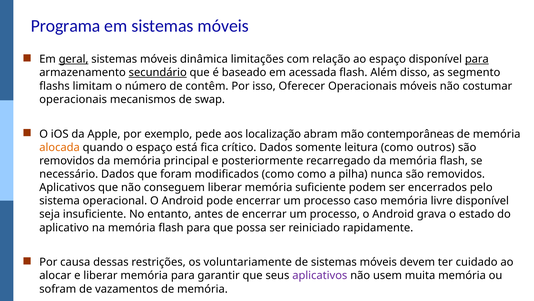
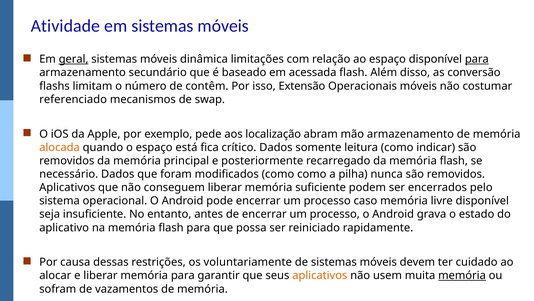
Programa: Programa -> Atividade (65, 26)
secundário underline: present -> none (158, 72)
segmento: segmento -> conversão (474, 72)
Oferecer: Oferecer -> Extensão (302, 86)
operacionais: operacionais -> referenciado (73, 99)
mão contemporâneas: contemporâneas -> armazenamento (410, 134)
outros: outros -> indicar (436, 147)
aplicativos colour: purple -> orange (320, 275)
memória underline: none -> present (462, 275)
